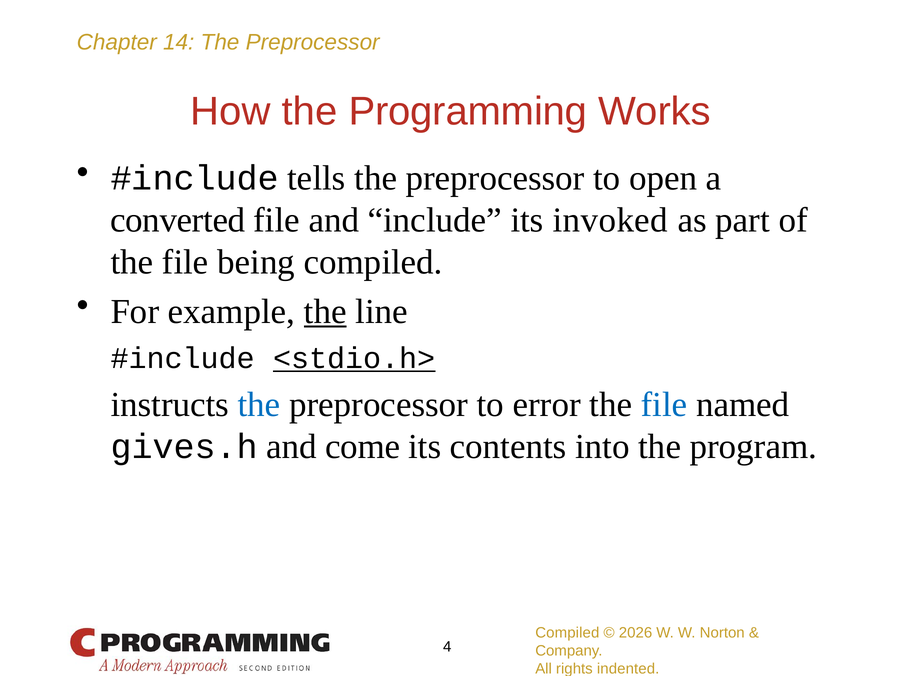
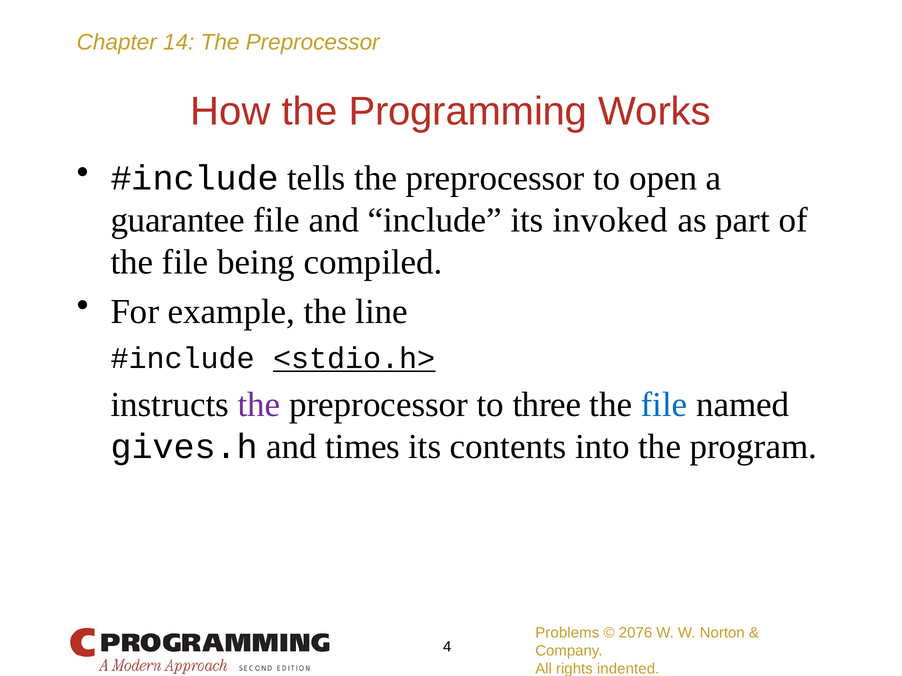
converted: converted -> guarantee (178, 220)
the underline: present -> none (325, 312)
the colour: blue -> purple (259, 405)
error: error -> three (547, 405)
come: come -> times (363, 447)
Compiled: Compiled -> Problems (567, 633)
2026: 2026 -> 2076 (636, 633)
